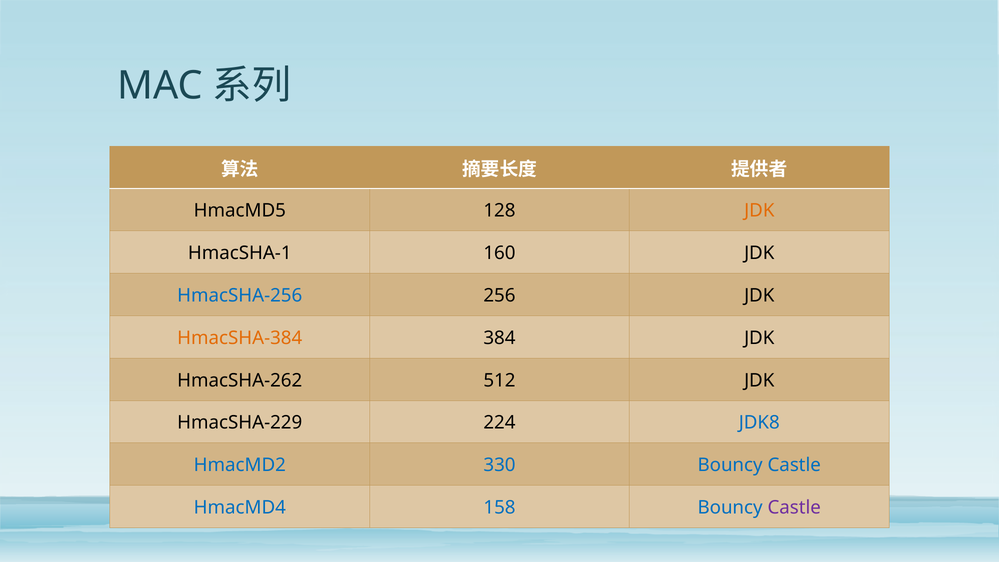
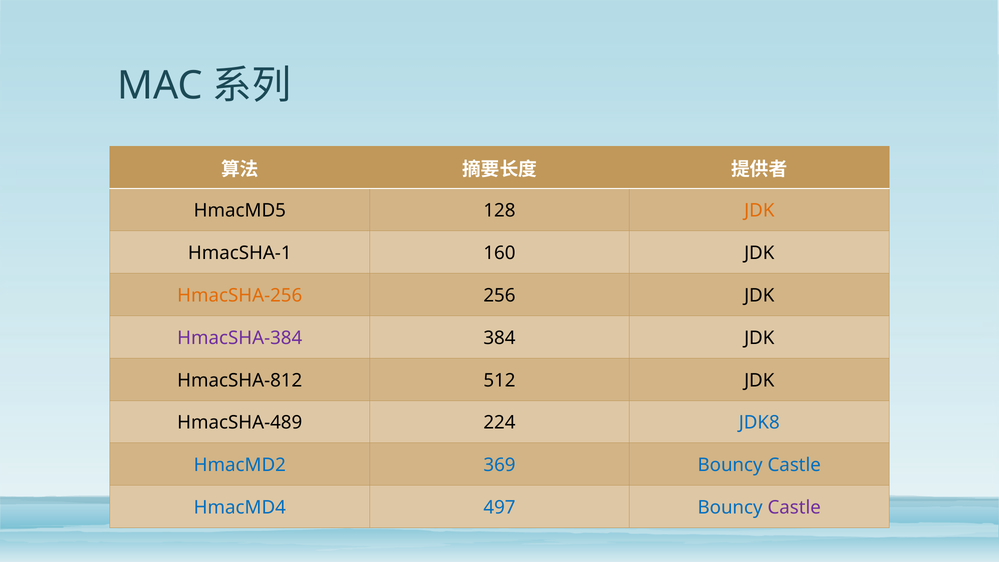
HmacSHA-256 colour: blue -> orange (240, 296)
HmacSHA-384 colour: orange -> purple (240, 338)
HmacSHA-262: HmacSHA-262 -> HmacSHA-812 (240, 380)
HmacSHA-229: HmacSHA-229 -> HmacSHA-489 (240, 423)
330: 330 -> 369 (500, 465)
158: 158 -> 497 (500, 507)
